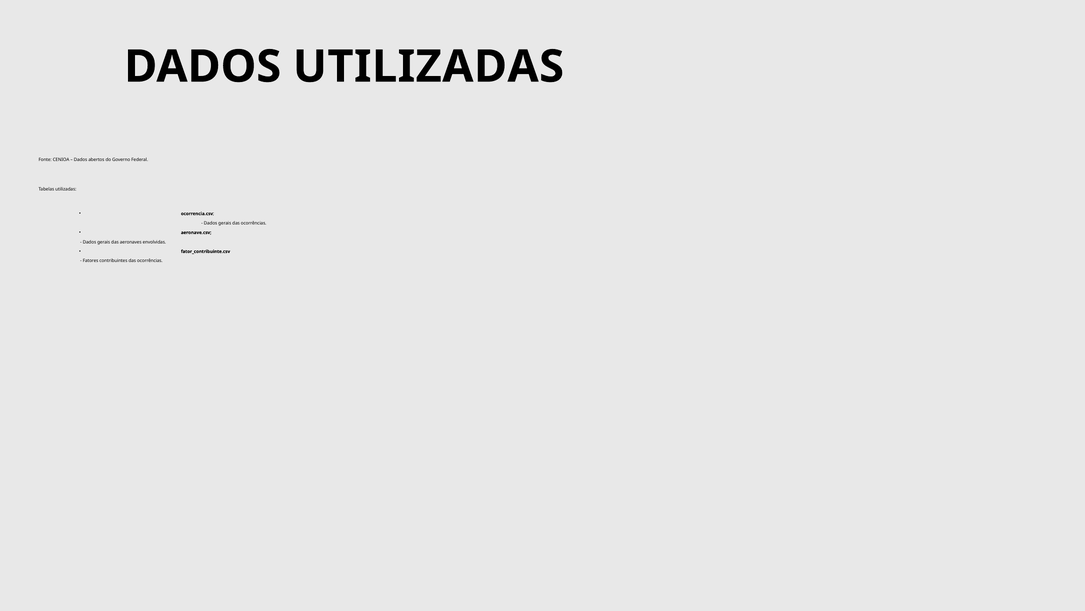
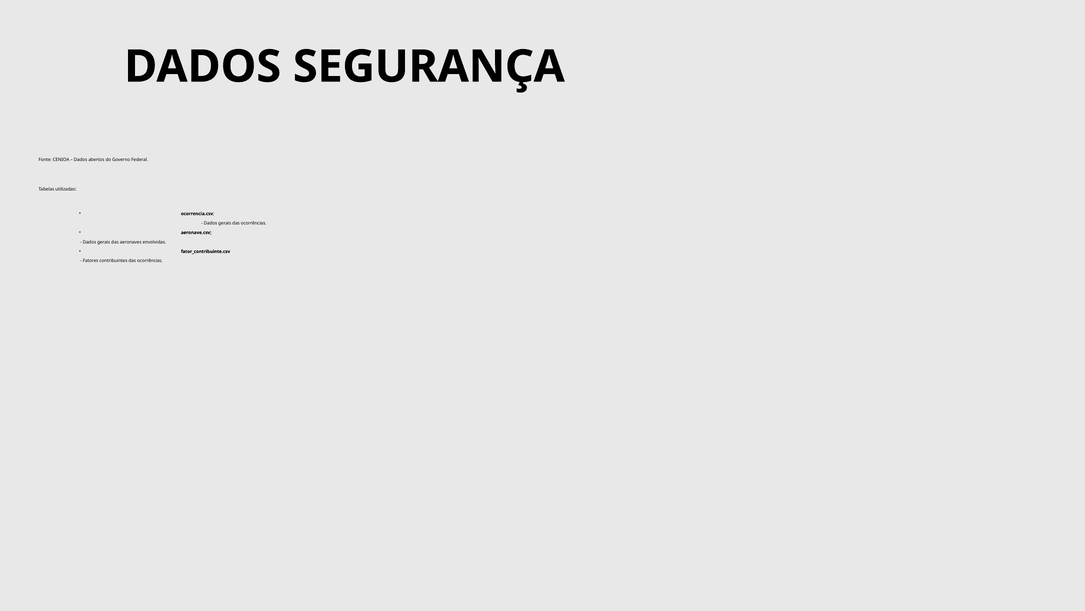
DADOS UTILIZADAS: UTILIZADAS -> SEGURANÇA (429, 67)
